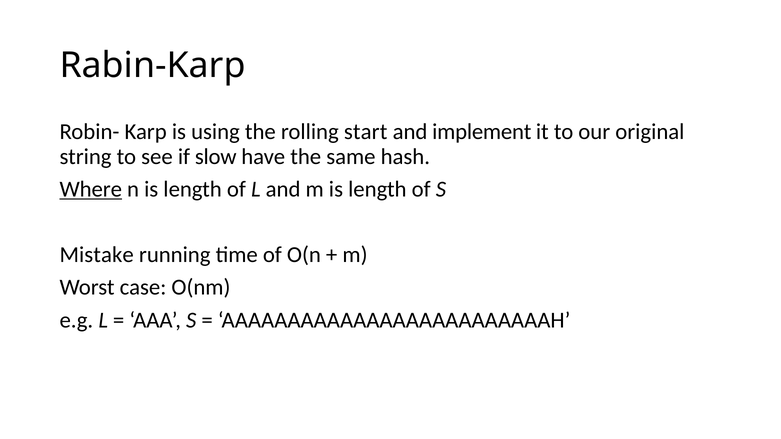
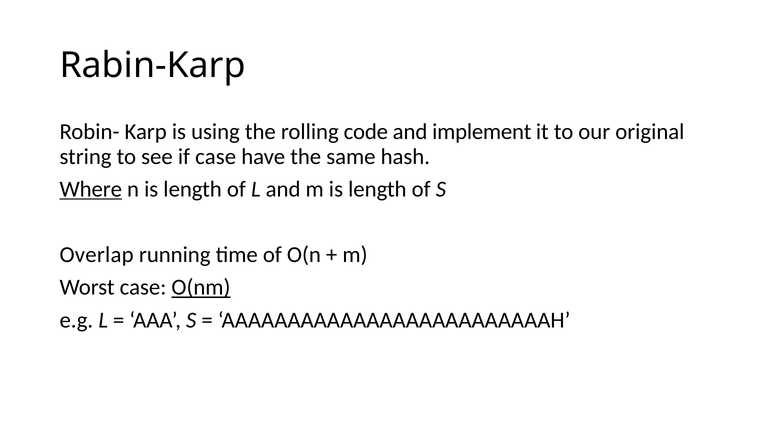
start: start -> code (366, 132)
if slow: slow -> case (216, 157)
Mistake: Mistake -> Overlap (97, 255)
O(nm underline: none -> present (201, 288)
